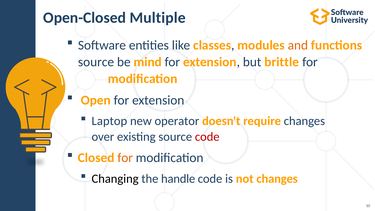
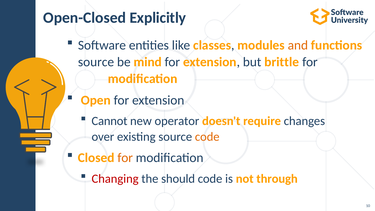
Multiple: Multiple -> Explicitly (158, 18)
Laptop: Laptop -> Cannot (109, 121)
code colour: red -> orange (207, 137)
Changing colour: black -> red (115, 179)
handle: handle -> should (178, 179)
not changes: changes -> through (277, 179)
